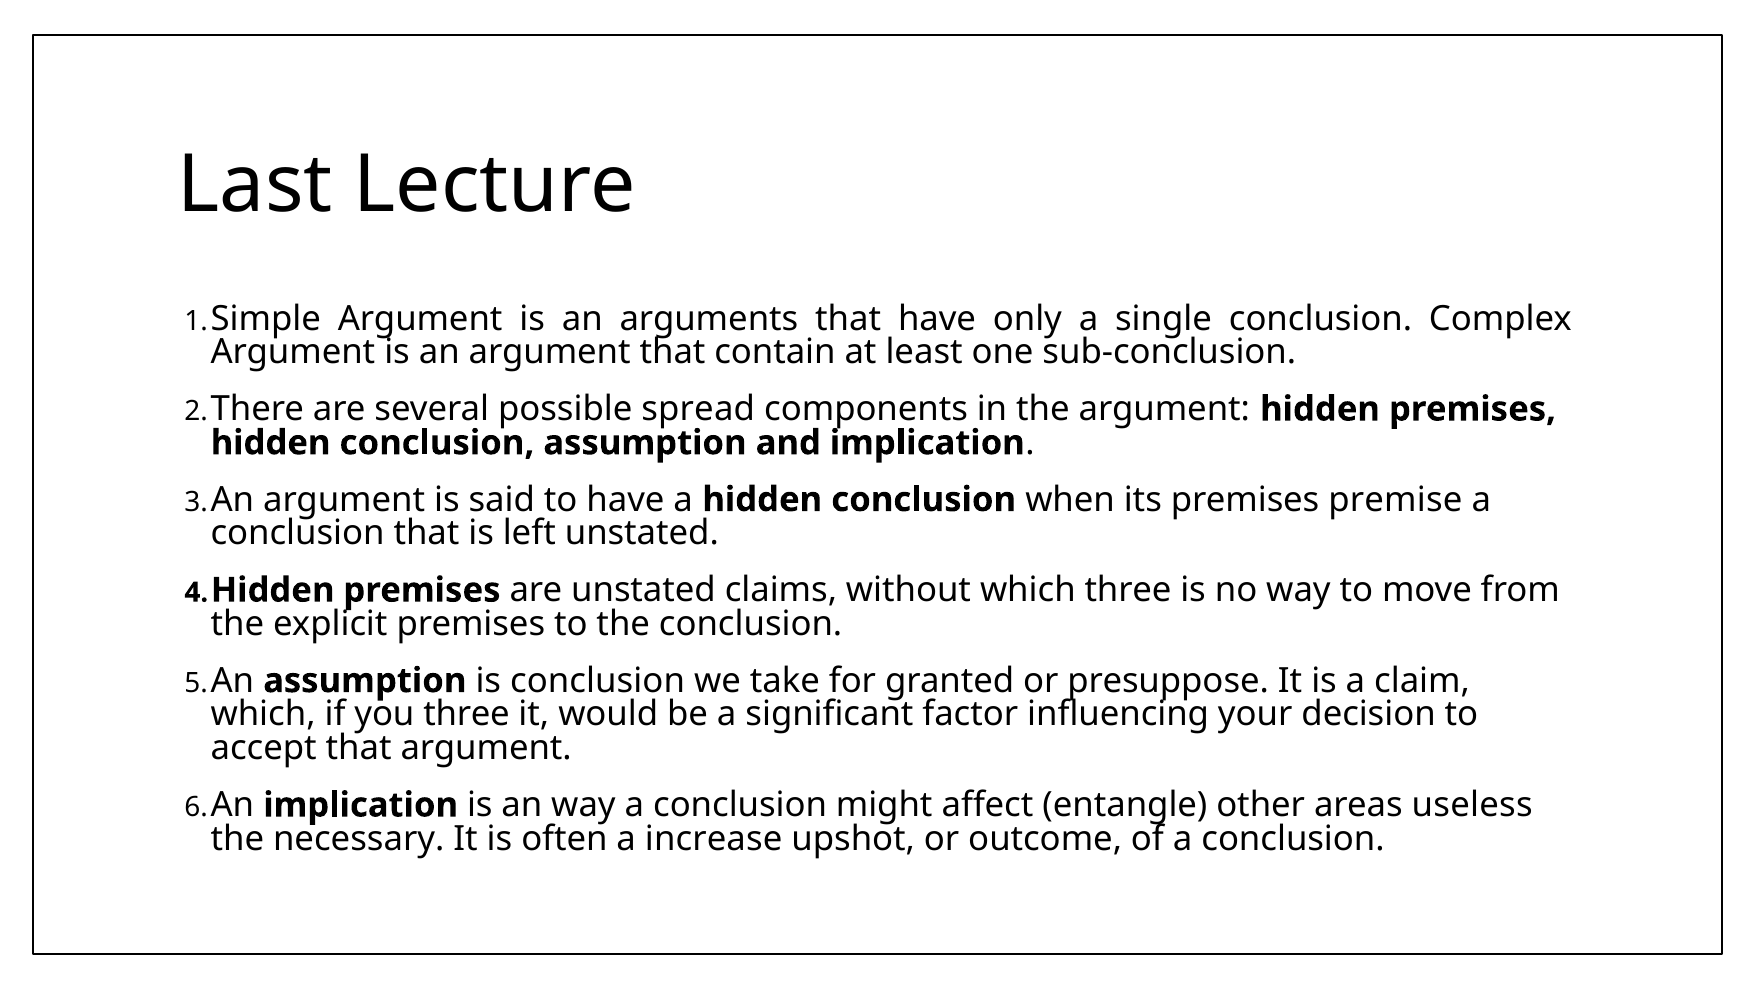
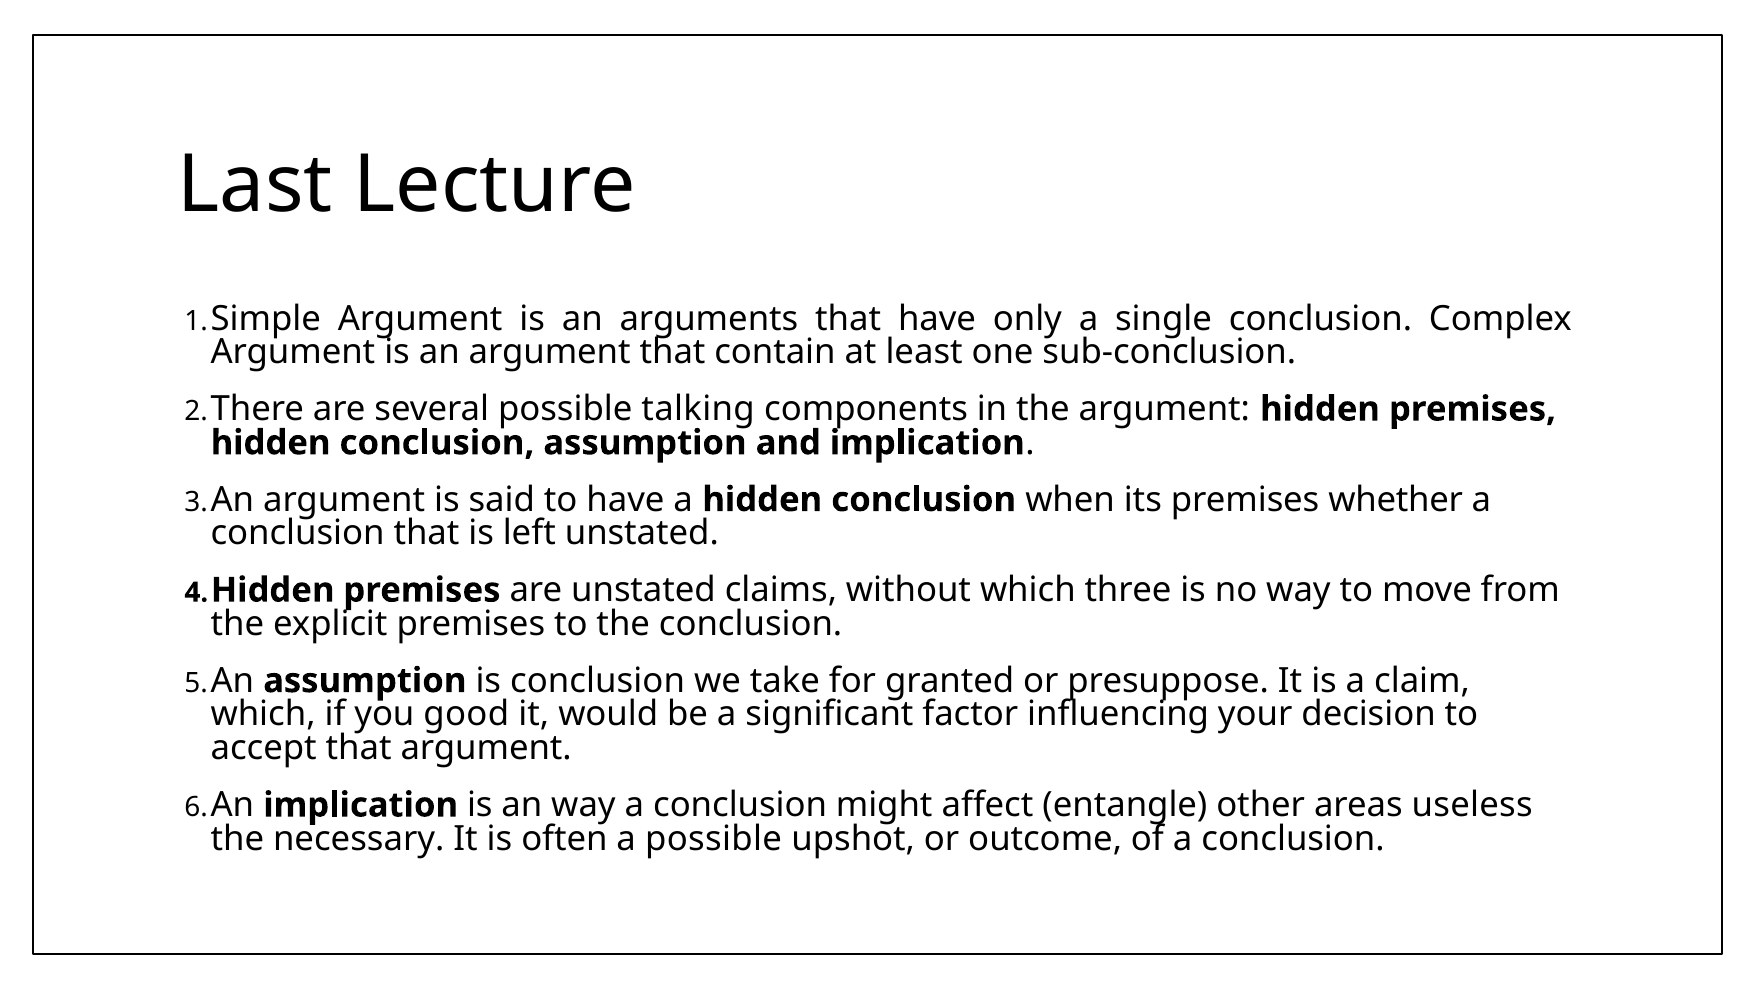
spread: spread -> talking (698, 409)
premise: premise -> whether (1396, 500)
you three: three -> good (466, 714)
a increase: increase -> possible (714, 839)
